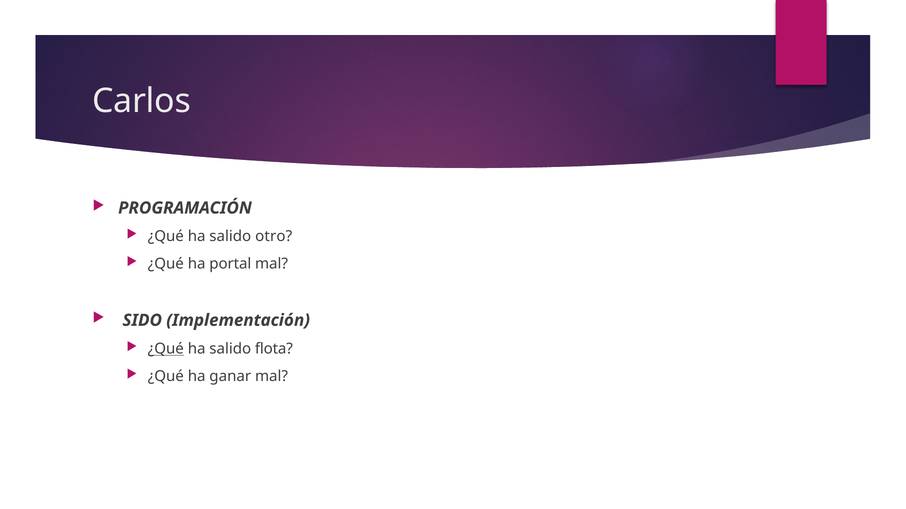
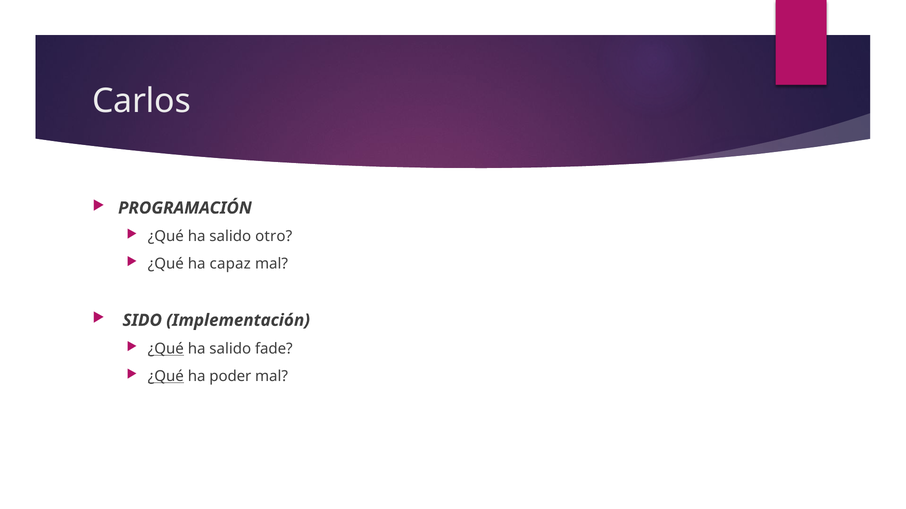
portal: portal -> capaz (230, 264)
flota: flota -> fade (274, 349)
¿Qué underline: none -> present (166, 377)
ganar: ganar -> poder (230, 377)
